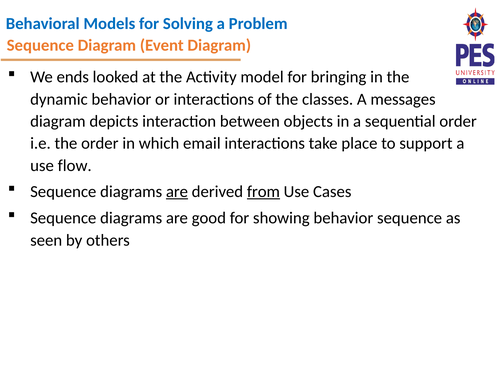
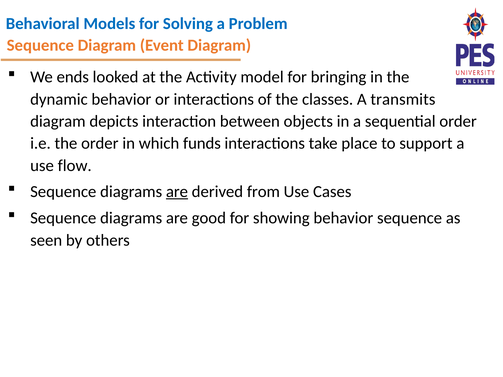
messages: messages -> transmits (403, 99)
email: email -> funds (202, 143)
from underline: present -> none (263, 192)
